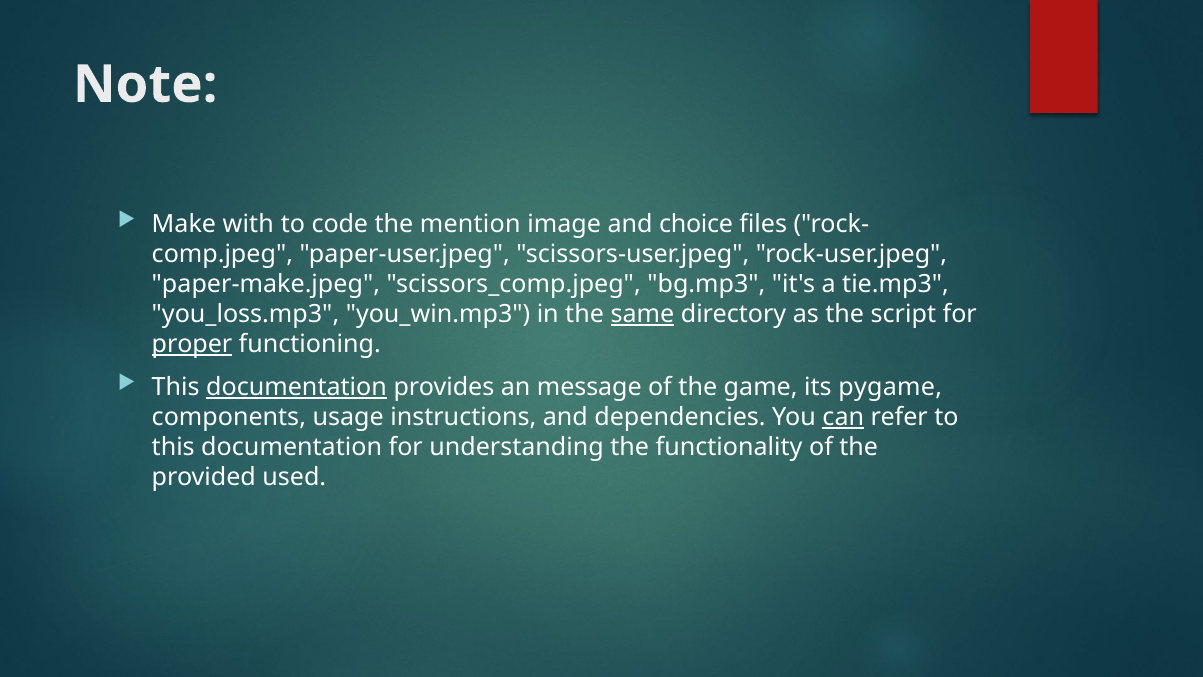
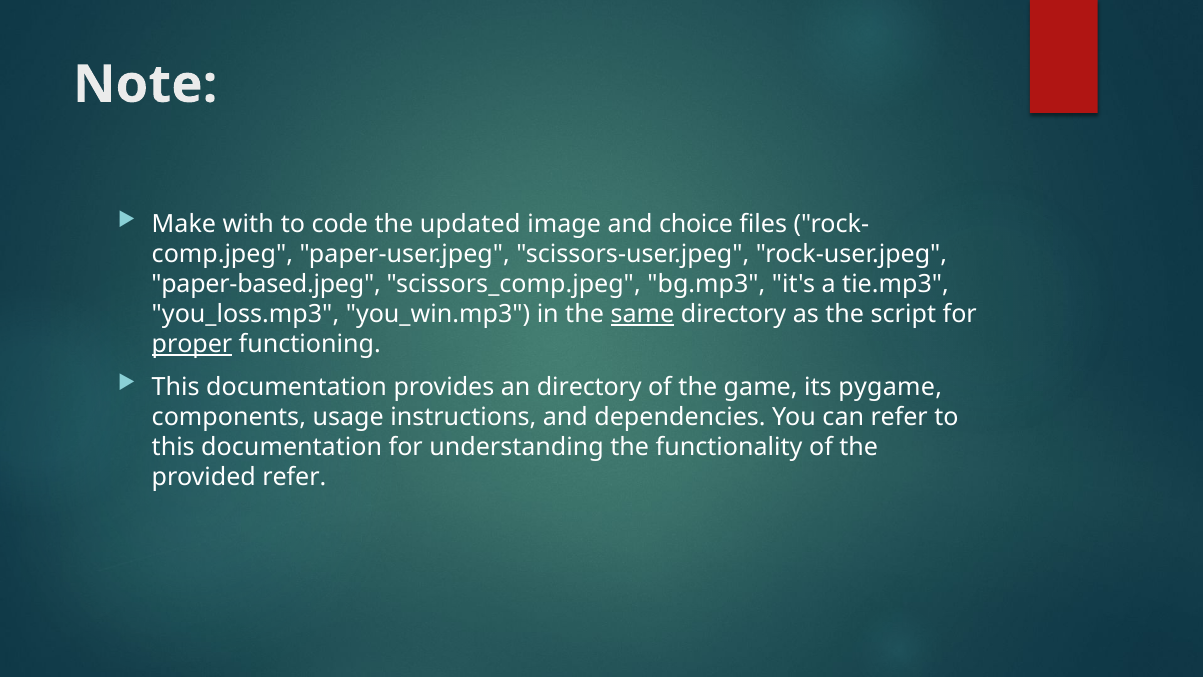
mention: mention -> updated (470, 224)
paper-make.jpeg: paper-make.jpeg -> paper-based.jpeg (266, 284)
documentation underline: present -> none (297, 387)
an message: message -> directory (589, 387)
can underline: present -> none (843, 417)
provided used: used -> refer (294, 477)
